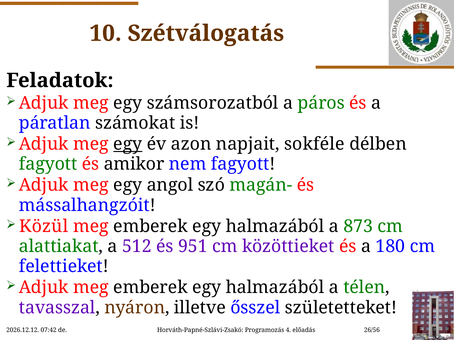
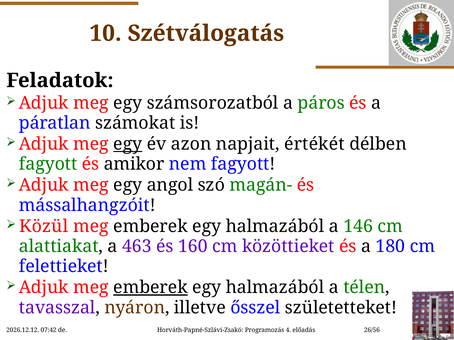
sokféle: sokféle -> értékét (314, 144)
873: 873 -> 146 (358, 227)
512: 512 -> 463 (137, 247)
951: 951 -> 160 (193, 247)
emberek underline: none -> present (150, 288)
